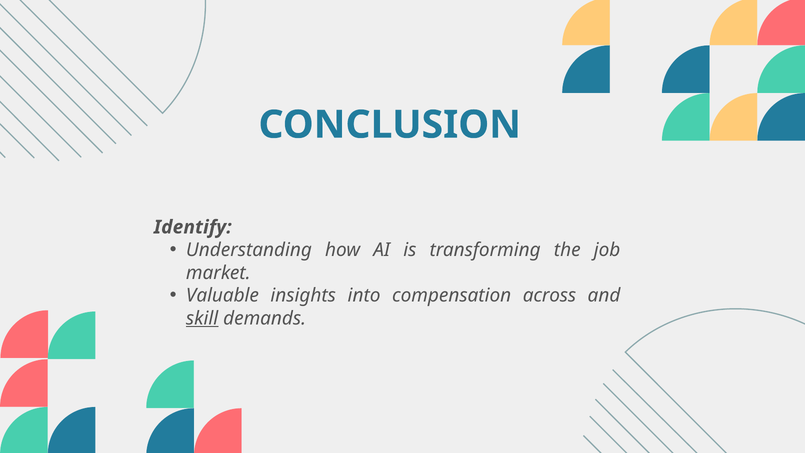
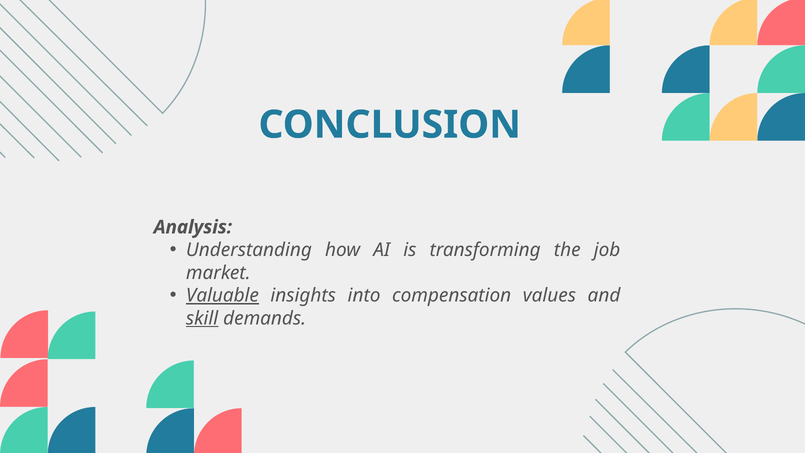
Identify: Identify -> Analysis (193, 227)
Valuable underline: none -> present (222, 295)
across: across -> values (549, 295)
